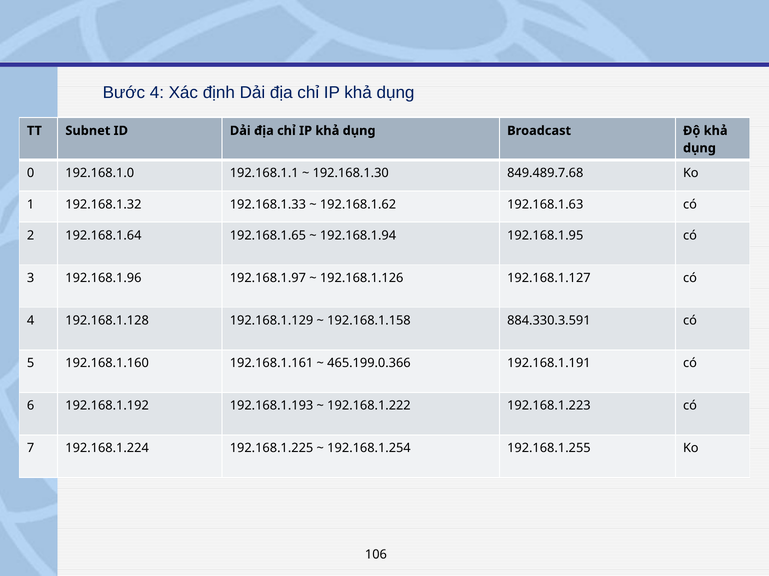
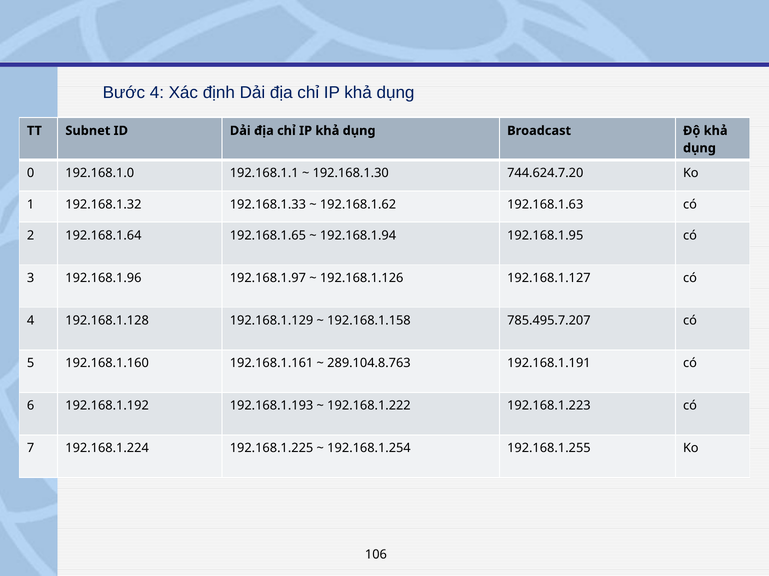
849.489.7.68: 849.489.7.68 -> 744.624.7.20 (545, 173)
884.330.3.591: 884.330.3.591 -> 785.495.7.207 (549, 321)
465.199.0.366: 465.199.0.366 -> 289.104.8.763 (369, 364)
